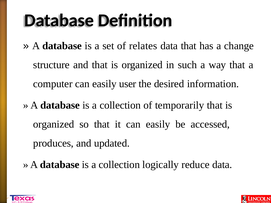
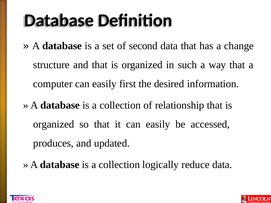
relates: relates -> second (143, 46)
user: user -> first (128, 84)
temporarily: temporarily -> relationship (180, 105)
